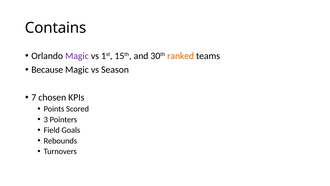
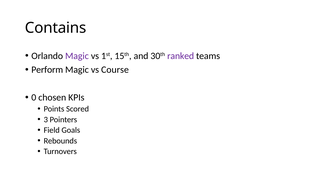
ranked colour: orange -> purple (181, 56)
Because: Because -> Perform (47, 70)
Season: Season -> Course (115, 70)
7: 7 -> 0 (34, 97)
